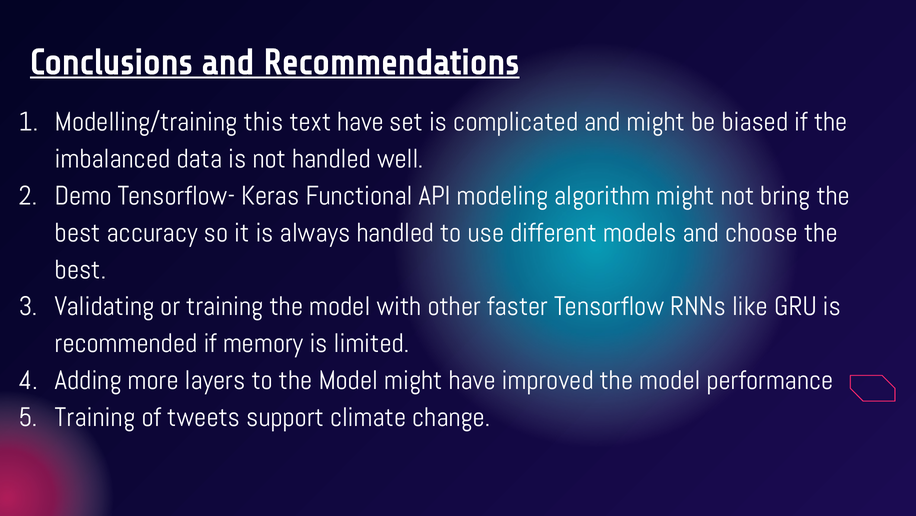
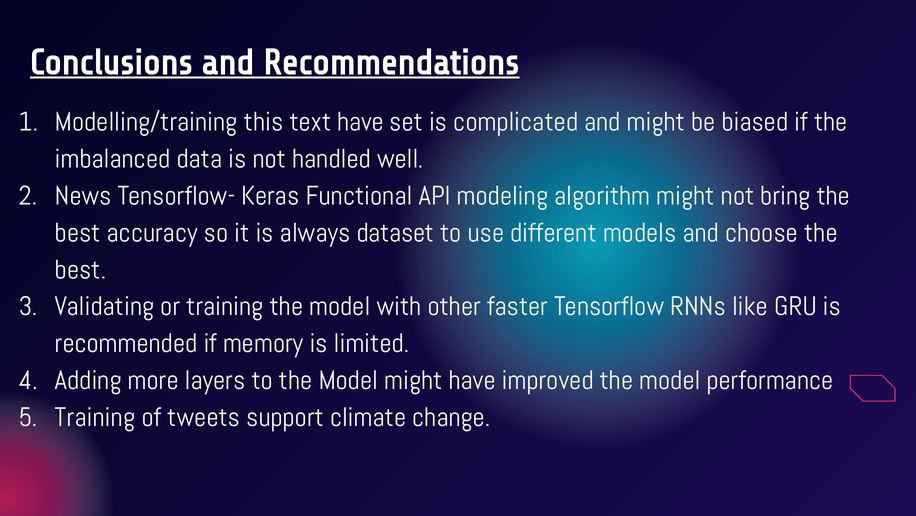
Demo: Demo -> News (83, 196)
always handled: handled -> dataset (395, 232)
